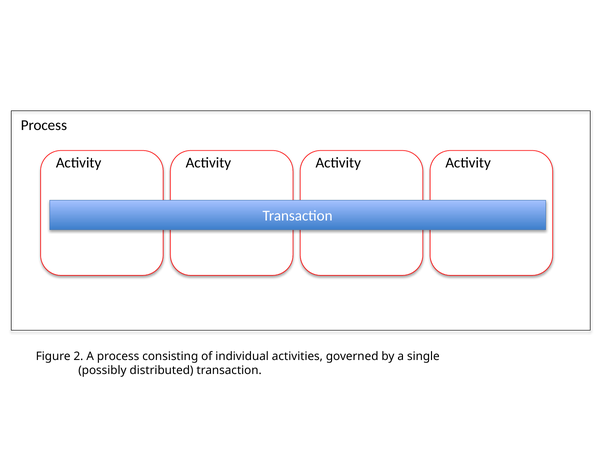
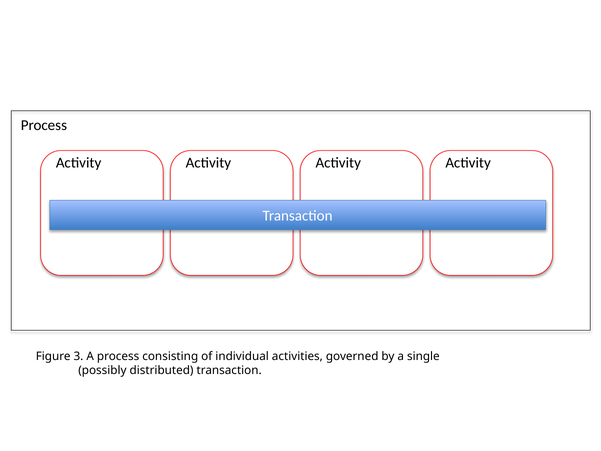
2: 2 -> 3 (78, 356)
